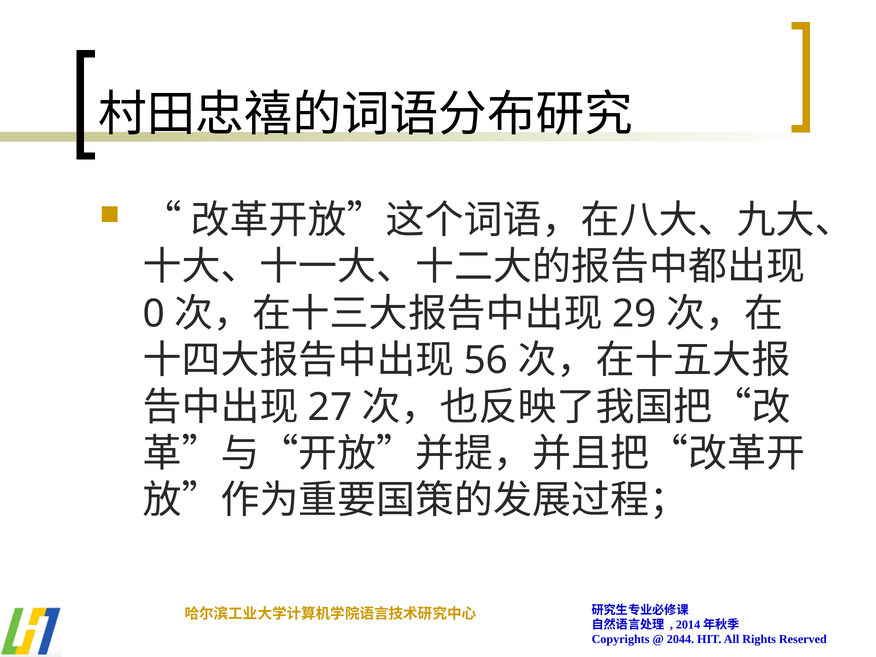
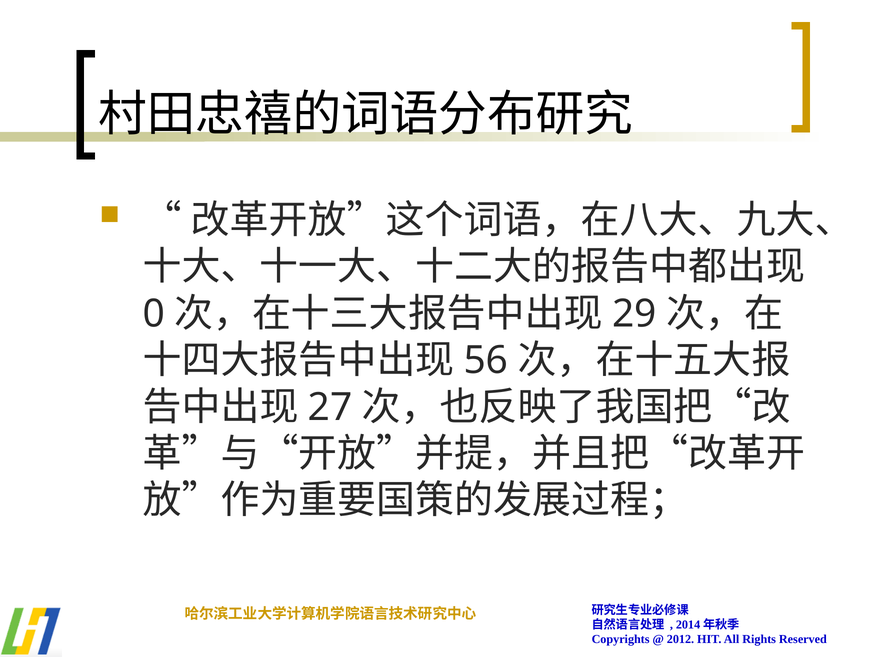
2044: 2044 -> 2012 (680, 639)
